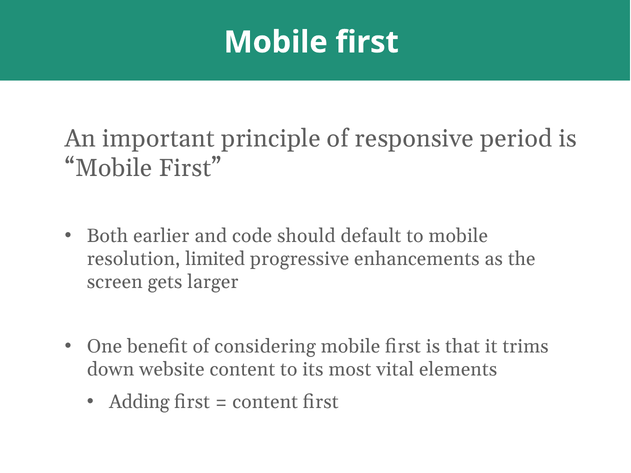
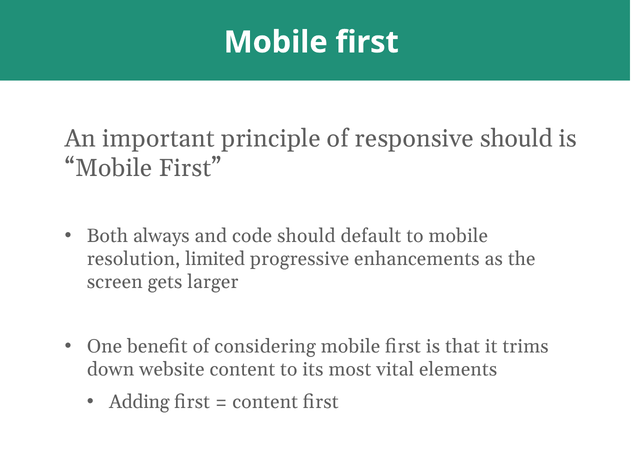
responsive period: period -> should (516, 139)
earlier: earlier -> always (161, 236)
